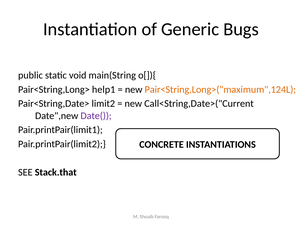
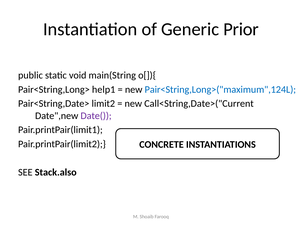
Bugs: Bugs -> Prior (241, 29)
Pair<String,Long>("maximum",124L colour: orange -> blue (220, 89)
Stack.that: Stack.that -> Stack.also (56, 172)
